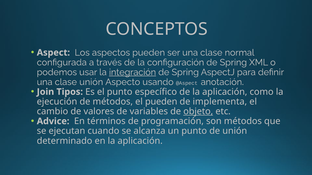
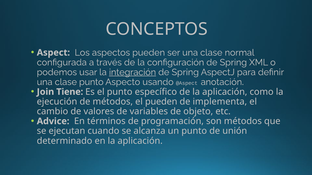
clase unión: unión -> punto (91, 82)
Tipos: Tipos -> Tiene (70, 92)
objeto underline: present -> none (198, 112)
